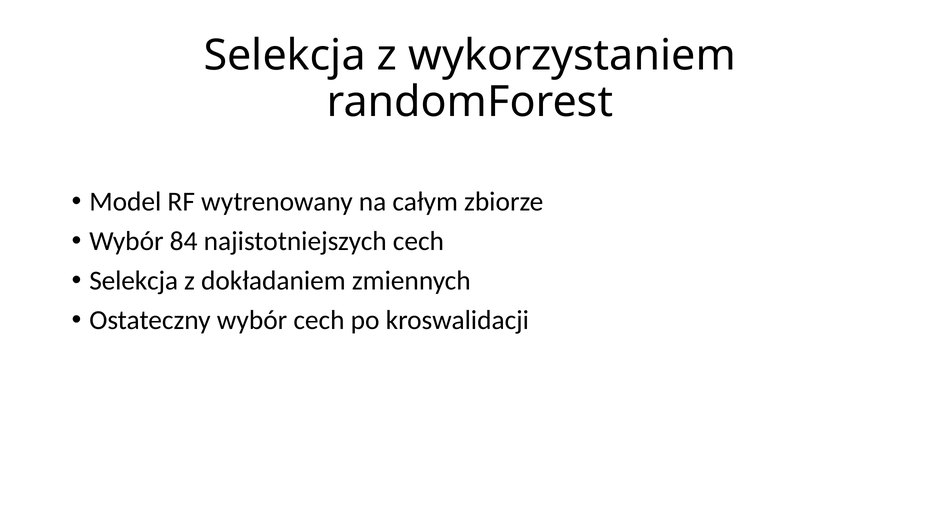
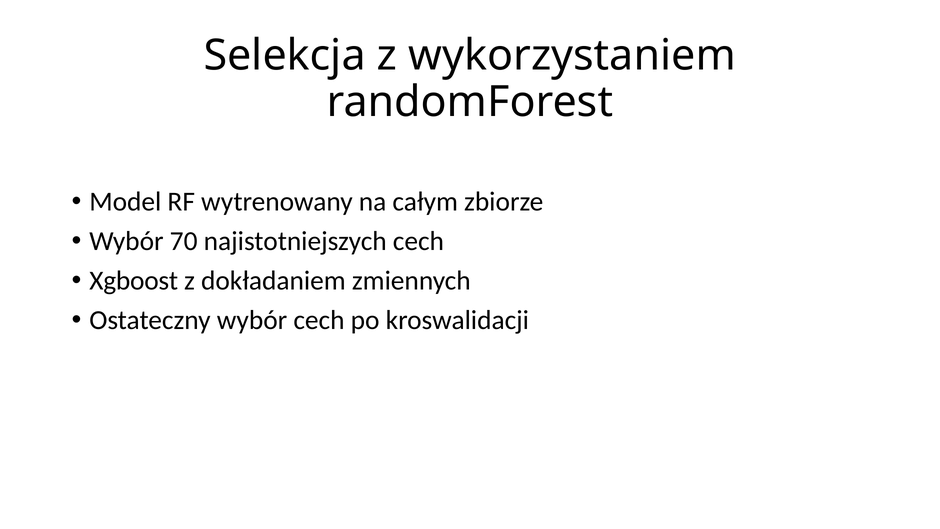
84: 84 -> 70 (184, 241)
Selekcja: Selekcja -> Xgboost (134, 280)
